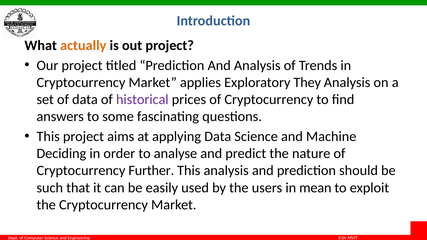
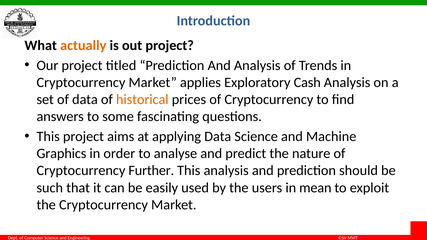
They: They -> Cash (307, 82)
historical colour: purple -> orange (142, 100)
Deciding: Deciding -> Graphics (61, 154)
